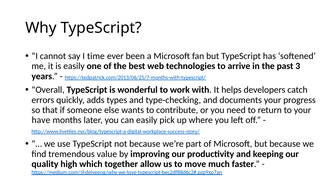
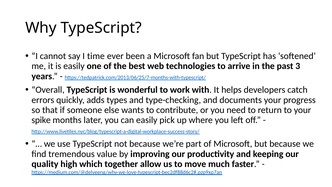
have: have -> spike (41, 120)
